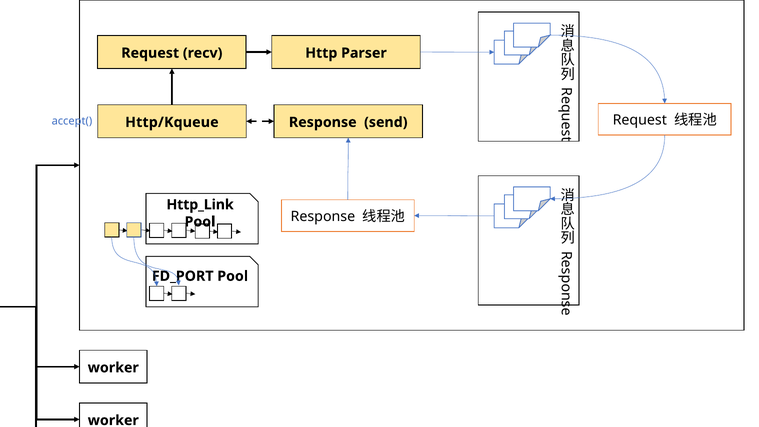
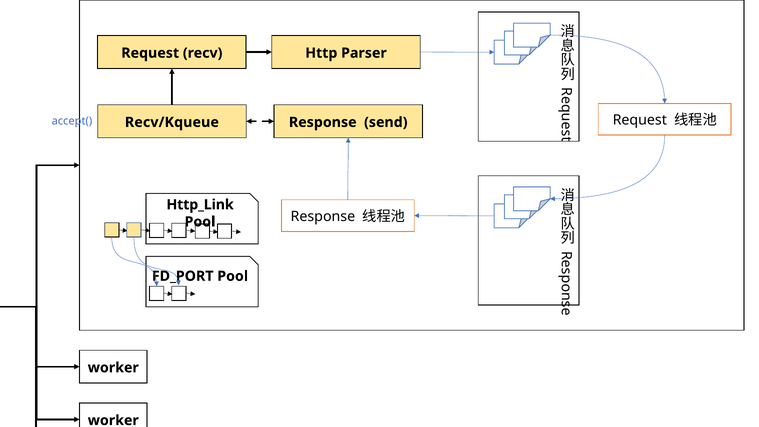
Http/Kqueue: Http/Kqueue -> Recv/Kqueue (172, 122)
